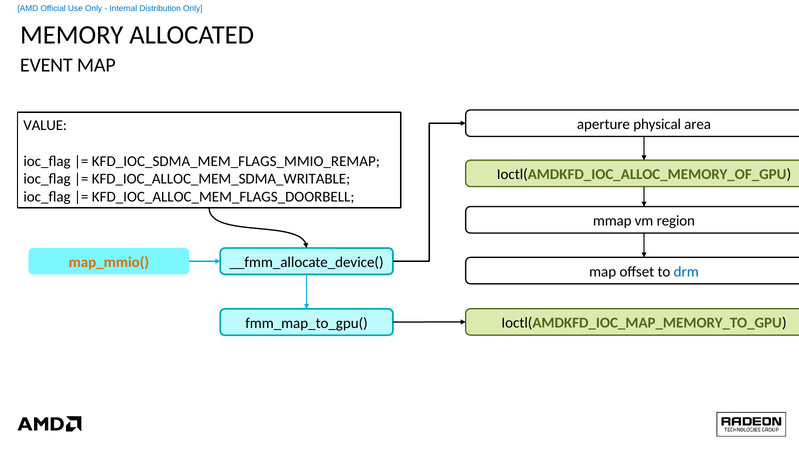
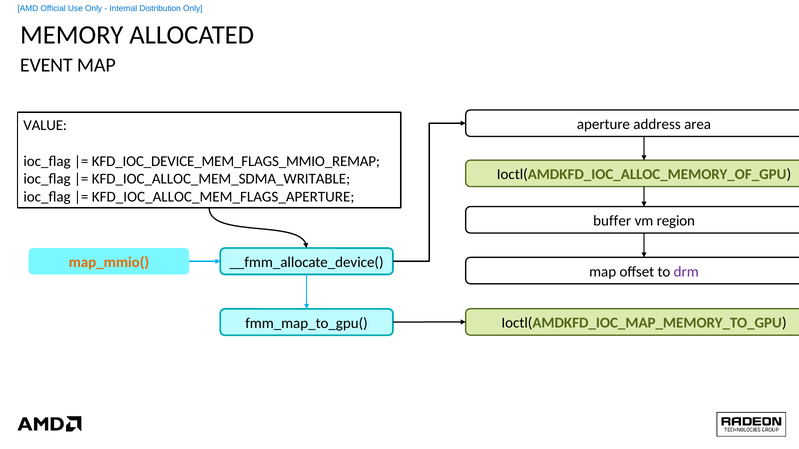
physical: physical -> address (657, 124)
KFD_IOC_SDMA_MEM_FLAGS_MMIO_REMAP: KFD_IOC_SDMA_MEM_FLAGS_MMIO_REMAP -> KFD_IOC_DEVICE_MEM_FLAGS_MMIO_REMAP (236, 161)
KFD_IOC_ALLOC_MEM_FLAGS_DOORBELL: KFD_IOC_ALLOC_MEM_FLAGS_DOORBELL -> KFD_IOC_ALLOC_MEM_FLAGS_APERTURE (223, 197)
mmap: mmap -> buffer (612, 221)
drm colour: blue -> purple (686, 272)
